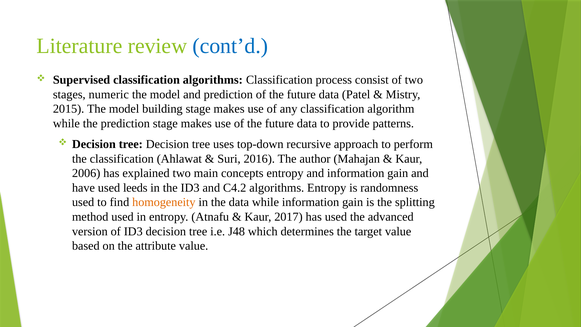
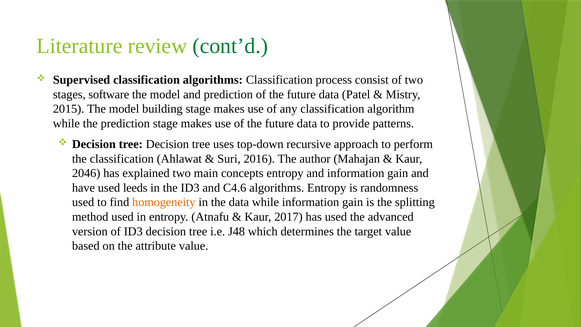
cont’d colour: blue -> green (230, 46)
numeric: numeric -> software (109, 94)
2006: 2006 -> 2046 (86, 173)
C4.2: C4.2 -> C4.6 (235, 188)
